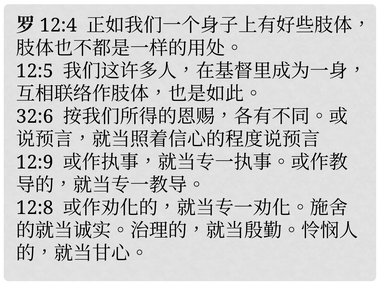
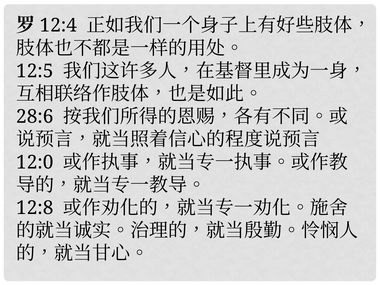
32:6: 32:6 -> 28:6 (35, 117)
12:9: 12:9 -> 12:0 (35, 162)
